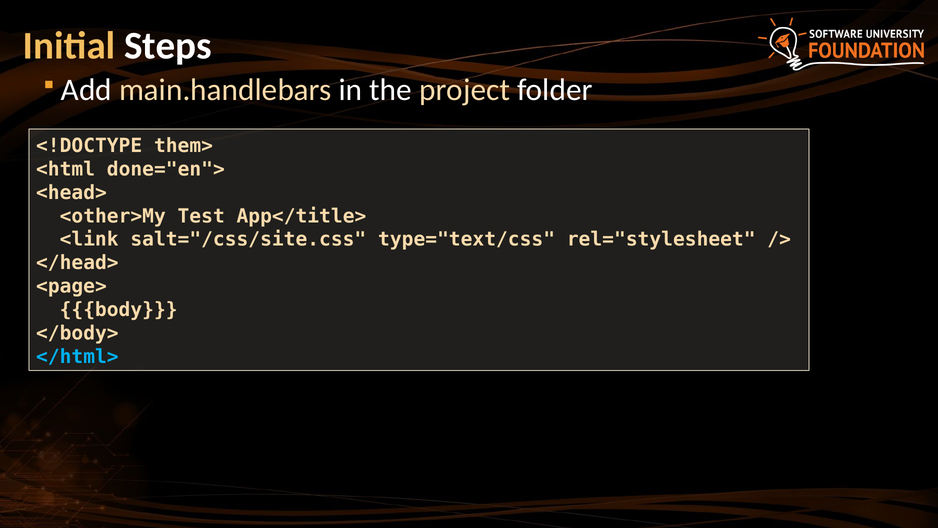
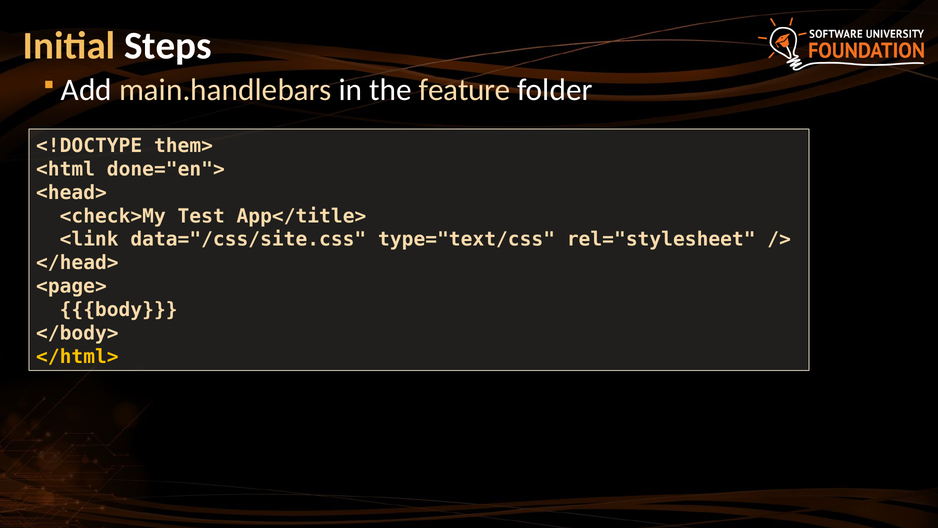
project: project -> feature (465, 90)
<other>My: <other>My -> <check>My (113, 216)
salt="/css/site.css: salt="/css/site.css -> data="/css/site.css (248, 239)
</html> colour: light blue -> yellow (77, 357)
